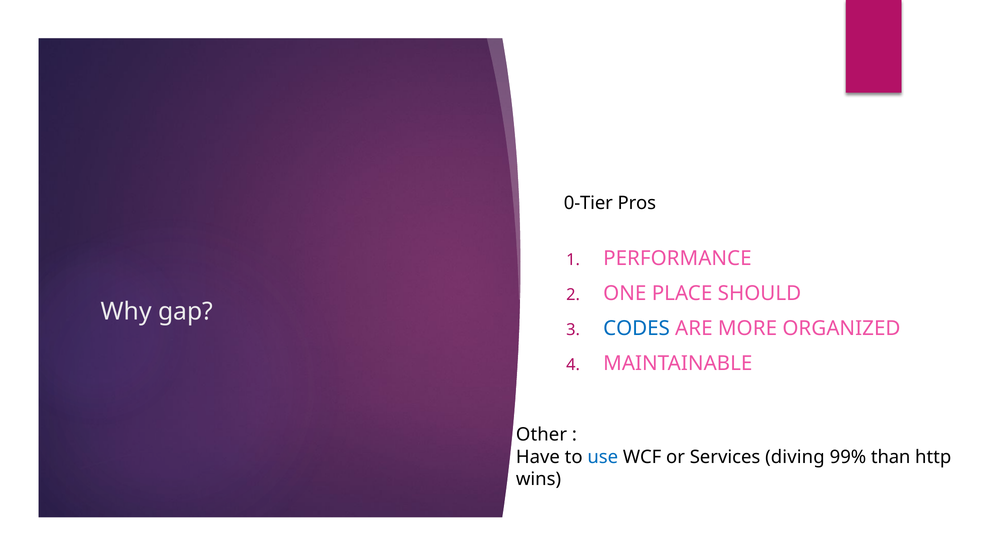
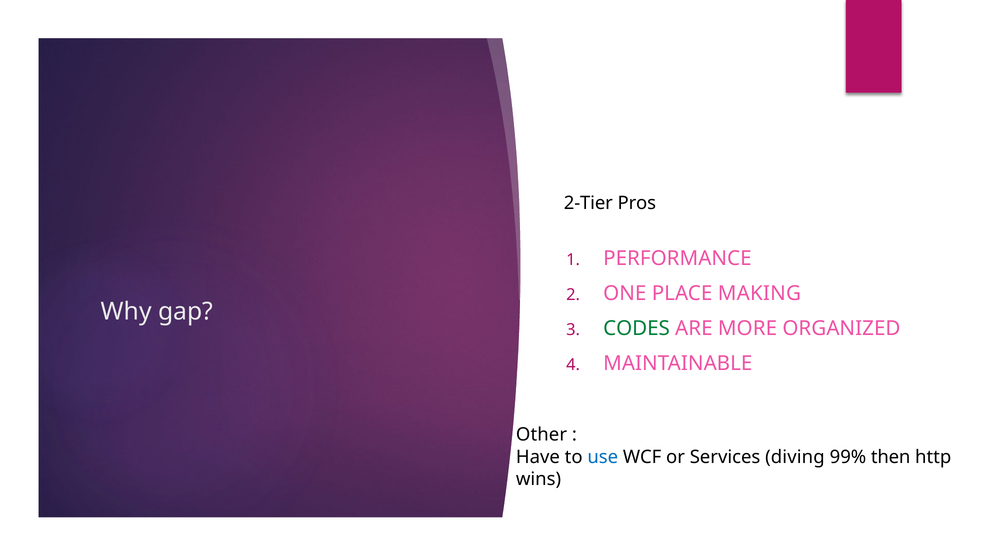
0-Tier: 0-Tier -> 2-Tier (588, 203)
SHOULD: SHOULD -> MAKING (759, 293)
CODES colour: blue -> green (637, 328)
than: than -> then (891, 457)
